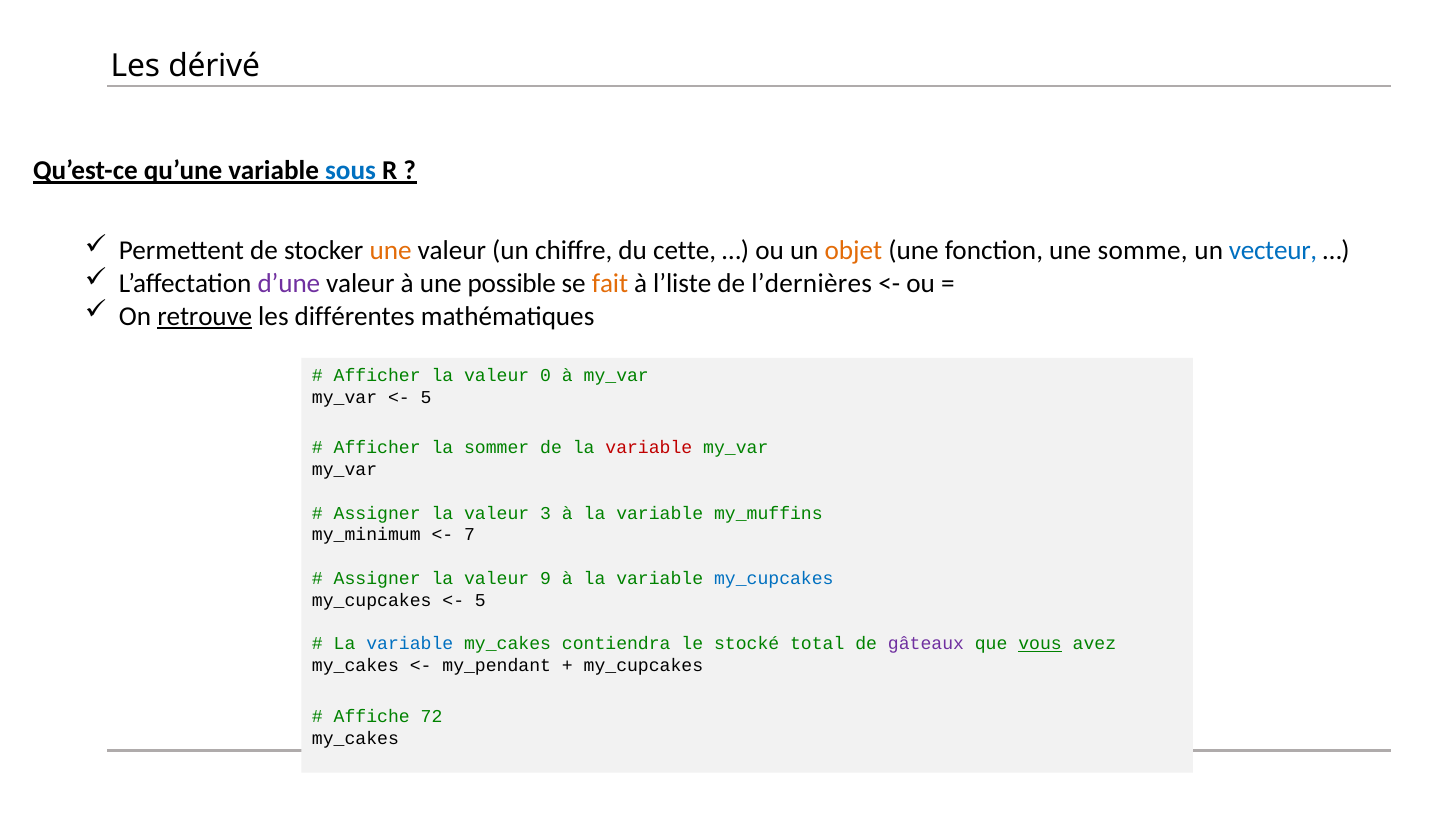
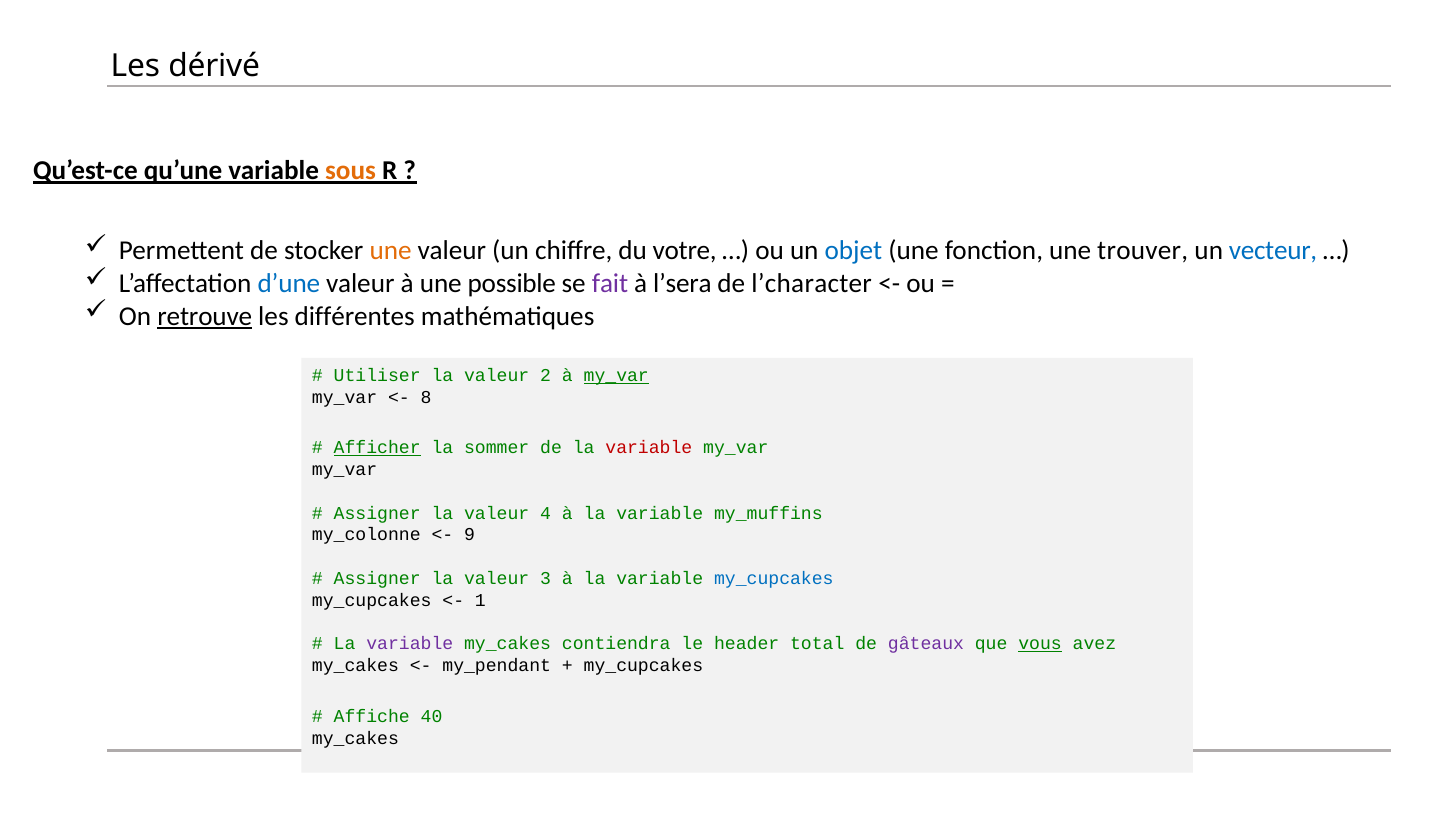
sous colour: blue -> orange (351, 171)
cette: cette -> votre (685, 251)
objet colour: orange -> blue (853, 251)
somme: somme -> trouver (1143, 251)
d’une colour: purple -> blue (289, 283)
fait colour: orange -> purple (610, 283)
l’liste: l’liste -> l’sera (682, 283)
l’dernières: l’dernières -> l’character (812, 283)
Afficher: Afficher -> Utiliser (377, 375)
0: 0 -> 2 (546, 375)
my_var underline: none -> present (616, 375)
5: 5 -> 8 (426, 397)
Afficher underline: none -> present (377, 448)
3: 3 -> 4 (546, 513)
my_minimum: my_minimum -> my_colonne (366, 535)
7: 7 -> 9 (470, 535)
9: 9 -> 3 (546, 578)
5: 5 -> 1 (480, 600)
variable colour: blue -> purple (410, 643)
stocké: stocké -> header (747, 643)
72: 72 -> 40 (432, 716)
